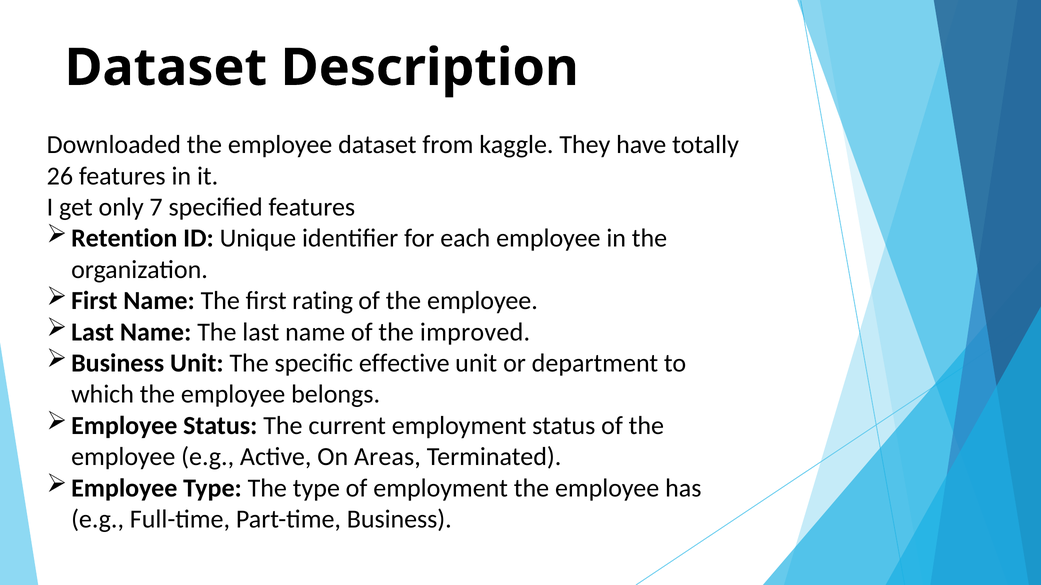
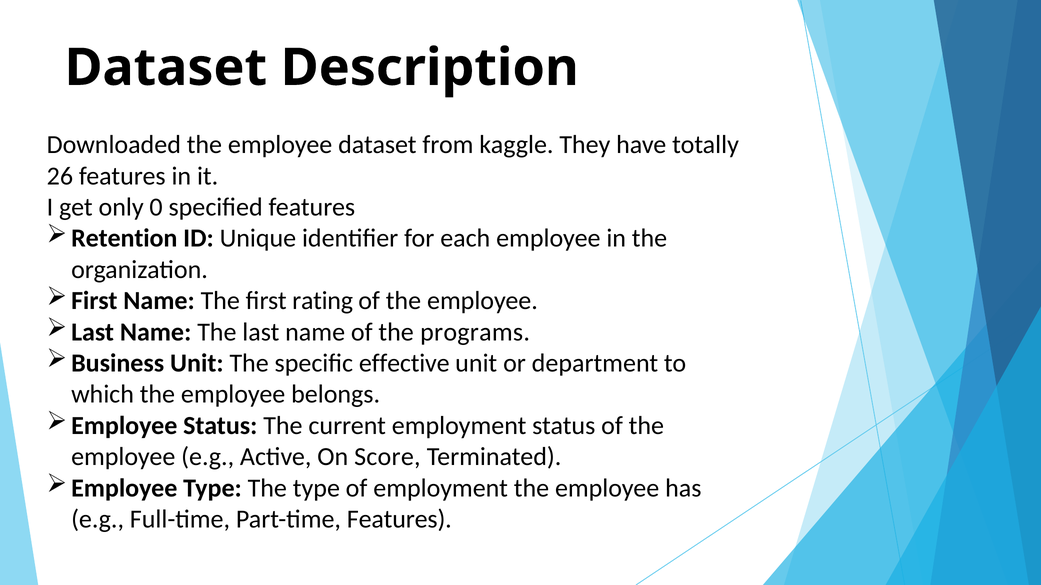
7: 7 -> 0 (156, 207)
improved: improved -> programs (475, 332)
Areas: Areas -> Score (387, 457)
Part-time Business: Business -> Features (399, 520)
